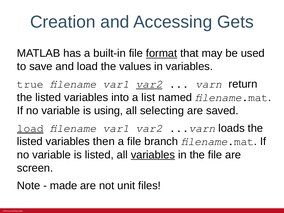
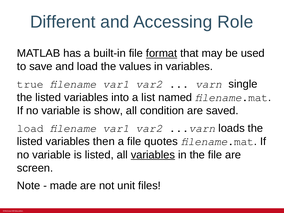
Creation: Creation -> Different (63, 22)
Gets: Gets -> Role (235, 22)
var2 underline: present -> none (149, 84)
return: return -> single (243, 84)
using: using -> show (108, 111)
selecting: selecting -> condition (162, 111)
load underline: present -> none (30, 128)
branch: branch -> quotes (161, 142)
